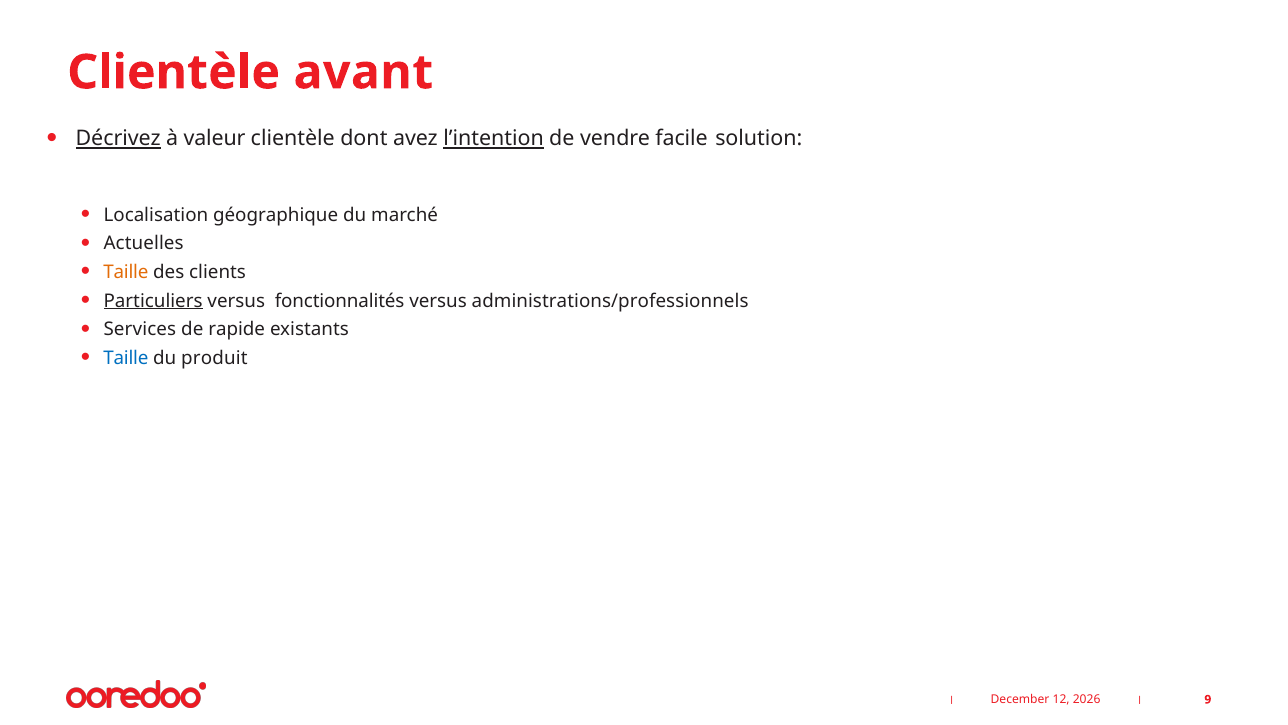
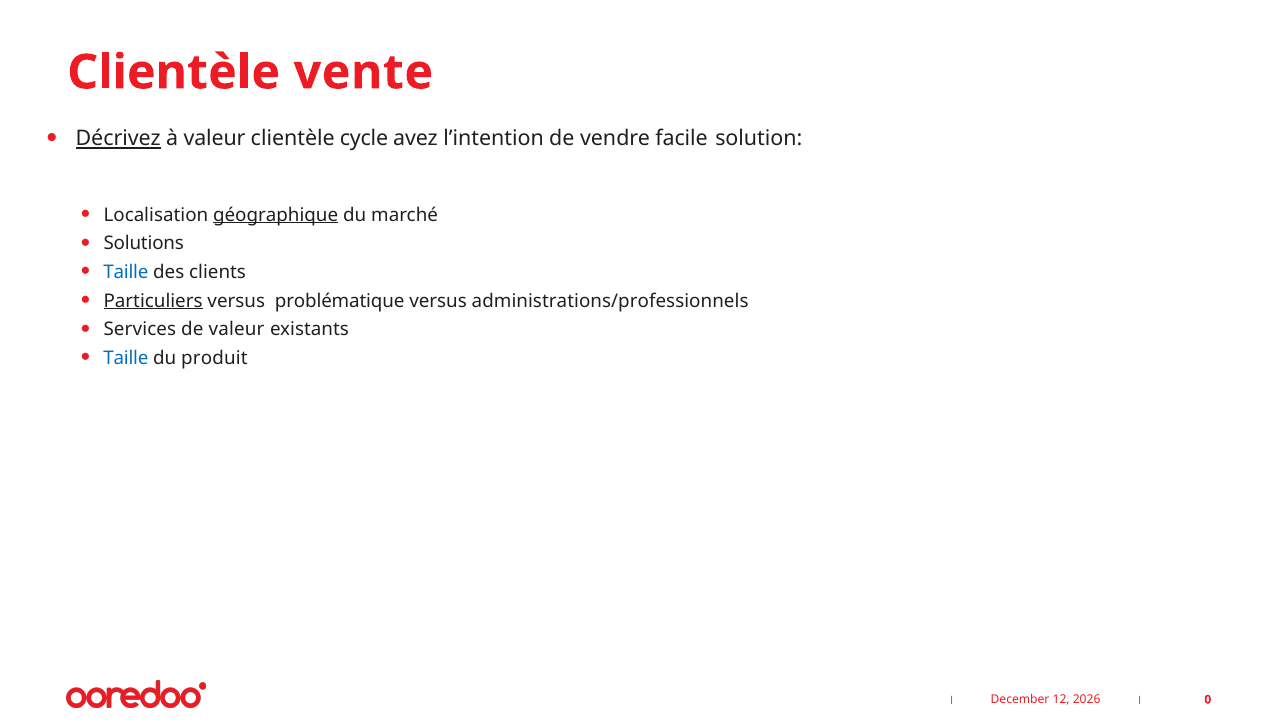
avant: avant -> vente (363, 72)
dont: dont -> cycle (364, 139)
l’intention underline: present -> none (494, 139)
géographique underline: none -> present (276, 215)
Actuelles: Actuelles -> Solutions (144, 243)
Taille colour: orange -> blue (126, 272)
fonctionnalités: fonctionnalités -> problématique (340, 301)
de rapide: rapide -> valeur (237, 329)
9: 9 -> 0 (1208, 699)
